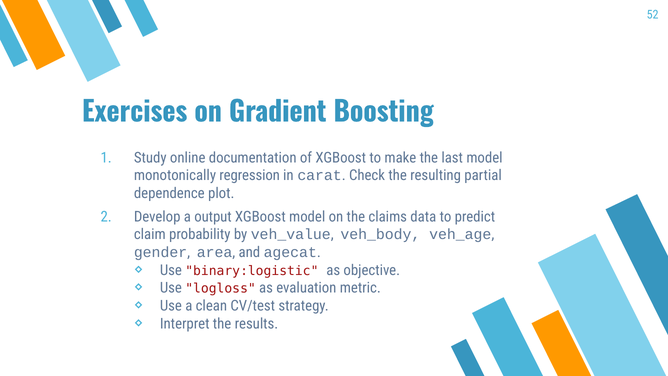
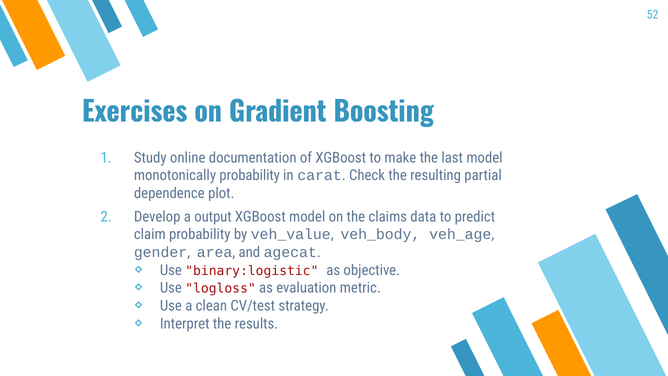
monotonically regression: regression -> probability (250, 175)
